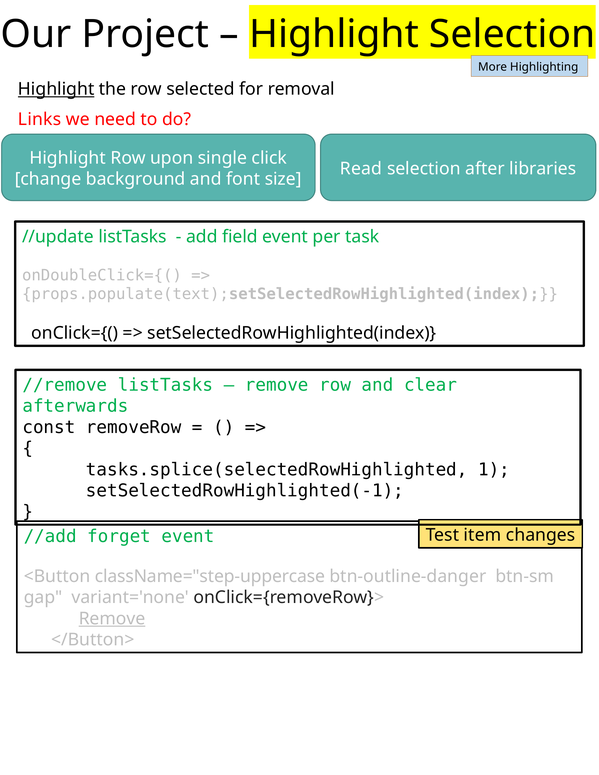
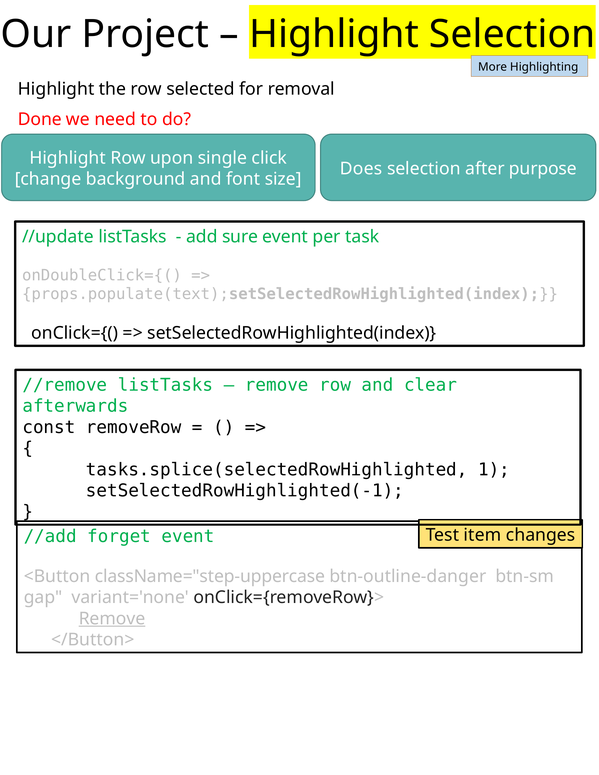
Highlight underline: present -> none (56, 89)
Links: Links -> Done (40, 119)
Read: Read -> Does (361, 169)
libraries: libraries -> purpose (543, 169)
field: field -> sure (240, 237)
